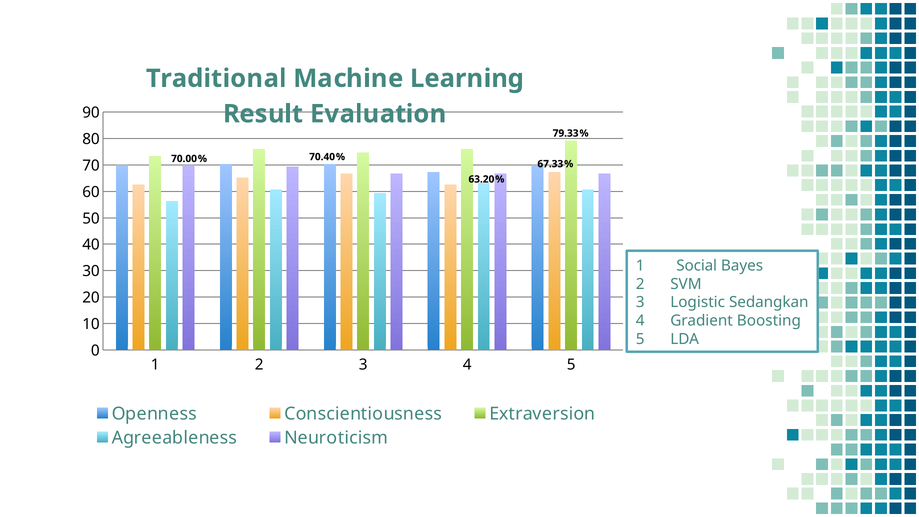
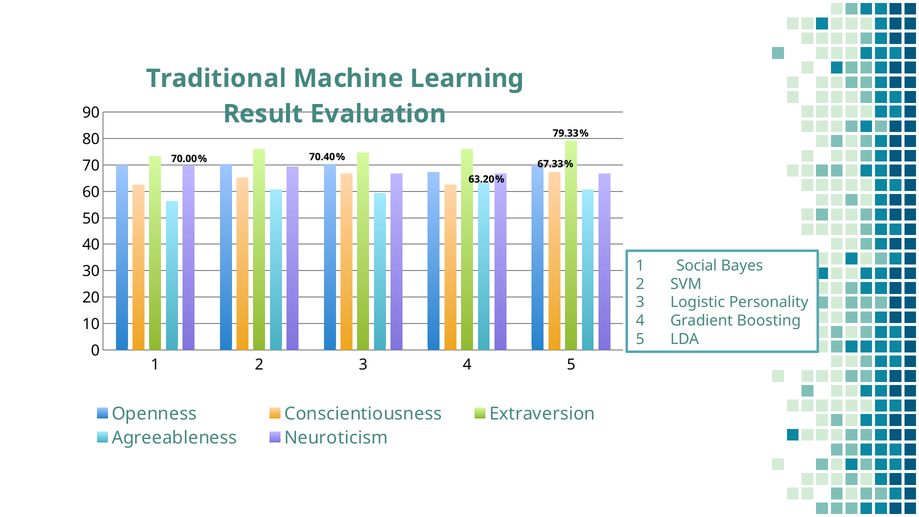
Sedangkan: Sedangkan -> Personality (769, 302)
